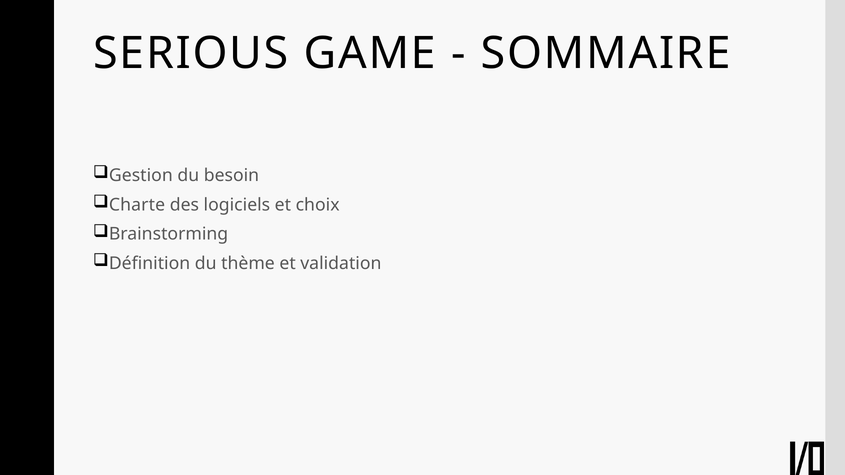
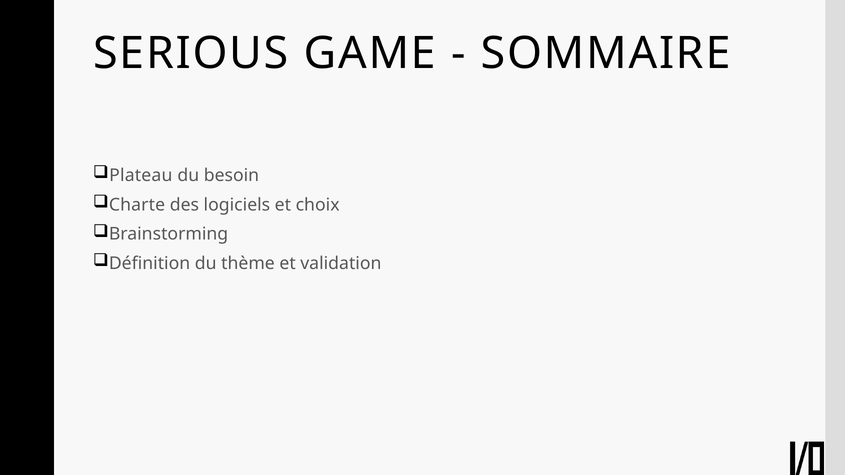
Gestion: Gestion -> Plateau (141, 176)
